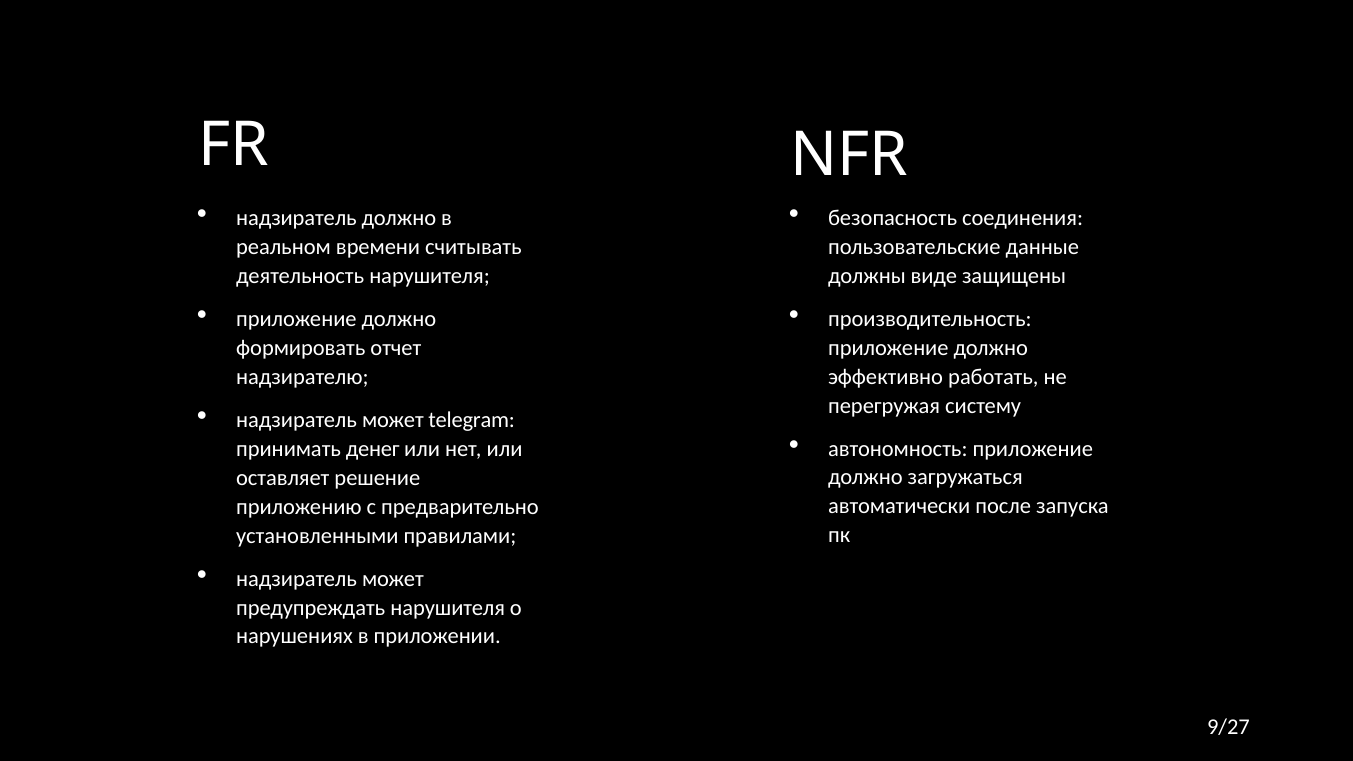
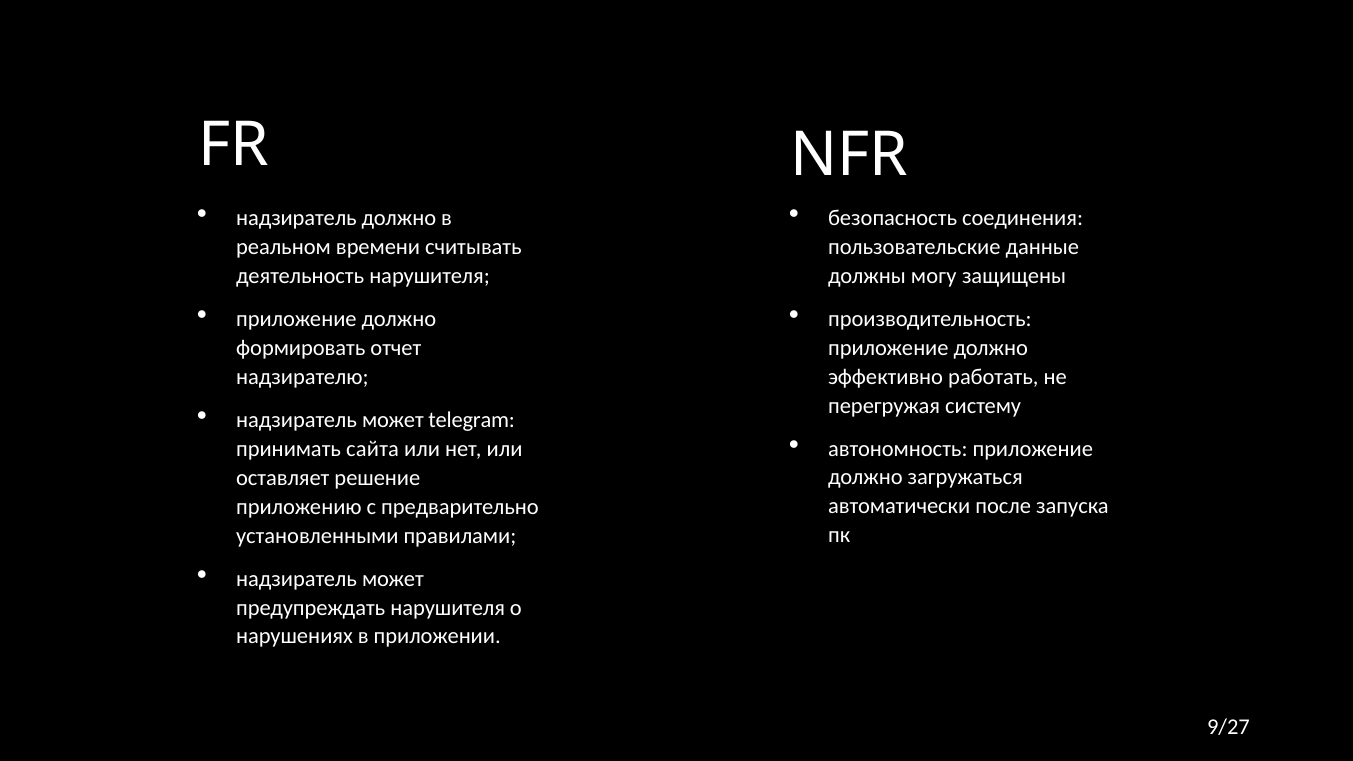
виде: виде -> могу (934, 276)
денег: денег -> сайта (373, 449)
